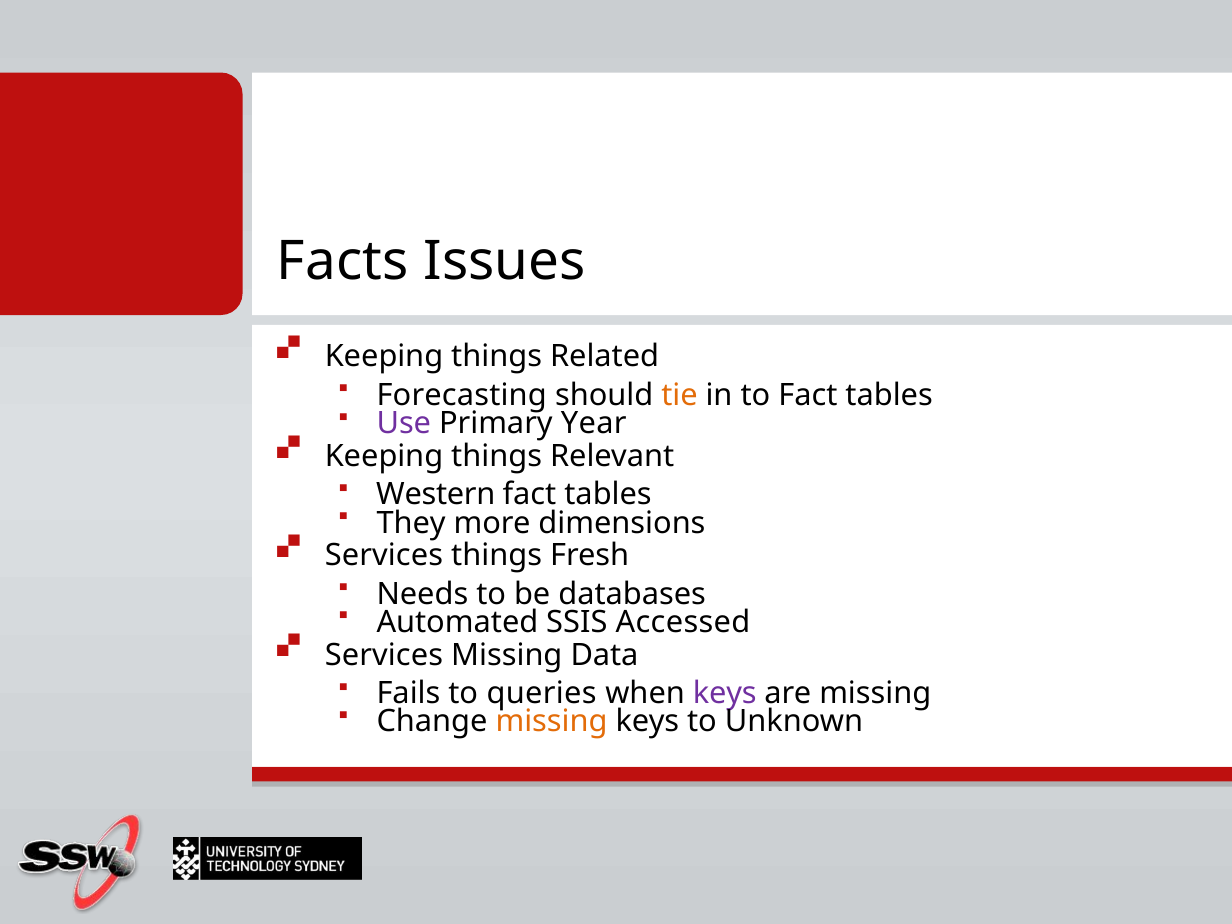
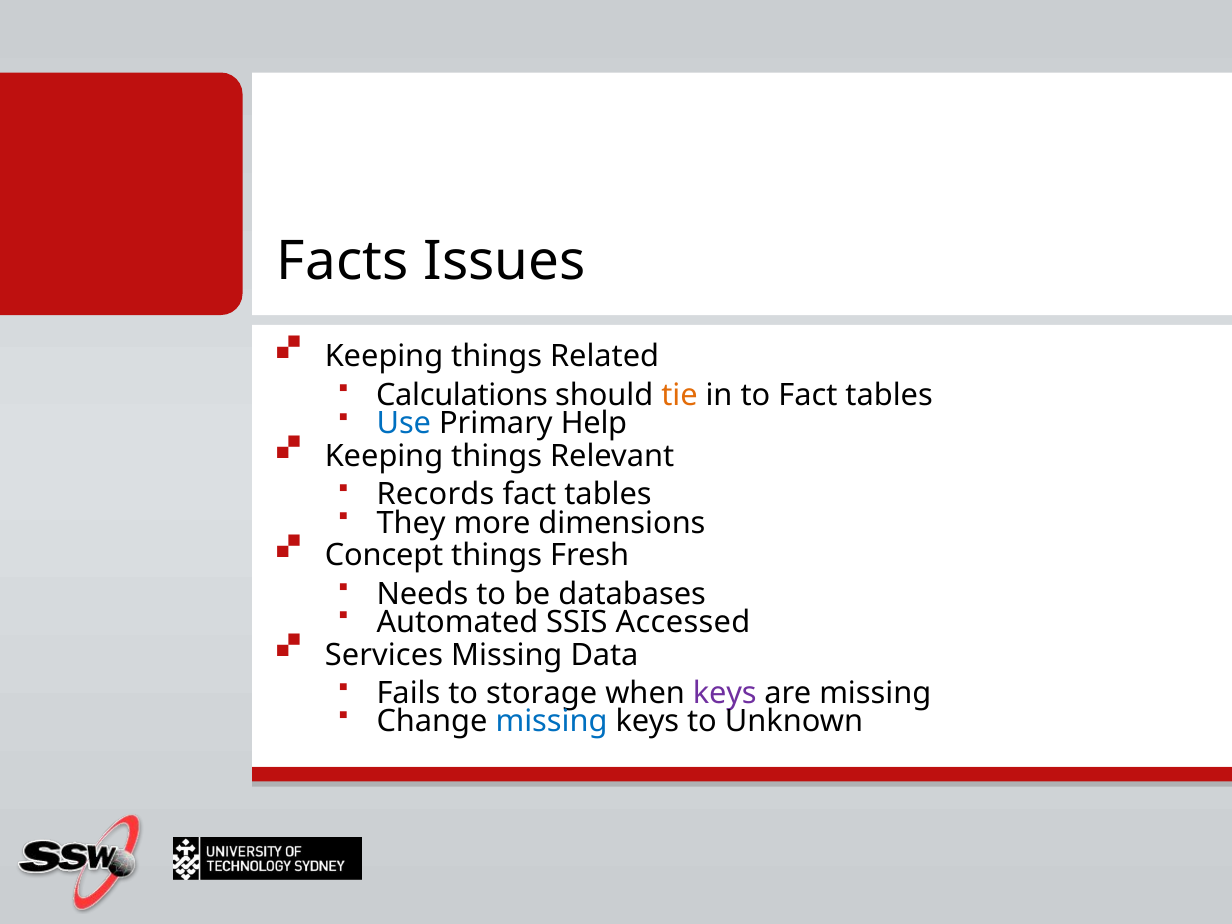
Forecasting: Forecasting -> Calculations (462, 395)
Use colour: purple -> blue (404, 424)
Year: Year -> Help (594, 424)
Western: Western -> Records (435, 495)
Services: Services -> Concept (384, 555)
queries: queries -> storage (542, 693)
missing colour: orange -> blue (552, 722)
